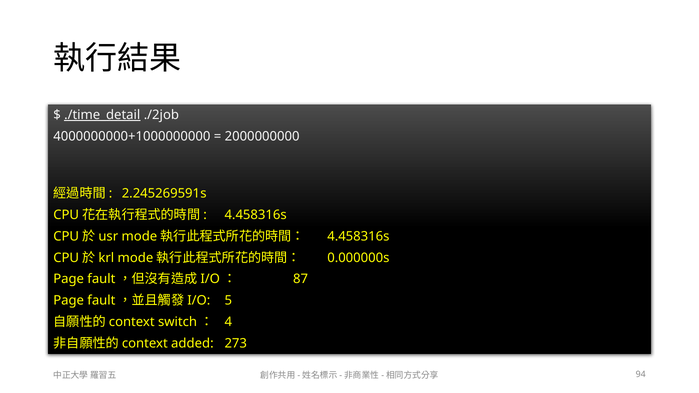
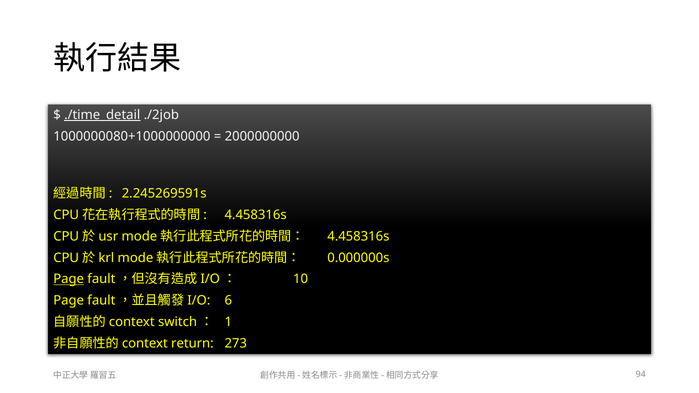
4000000000+1000000000: 4000000000+1000000000 -> 1000000080+1000000000 (132, 136)
Page underline: none -> present (69, 279)
87: 87 -> 10 (301, 279)
5: 5 -> 6 (228, 301)
4: 4 -> 1 (228, 322)
added: added -> return (192, 344)
